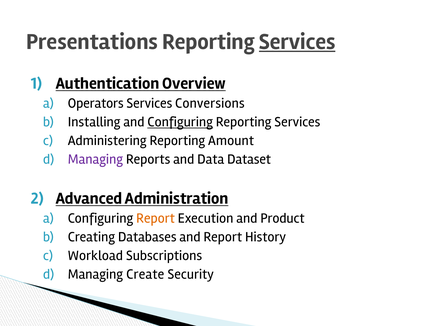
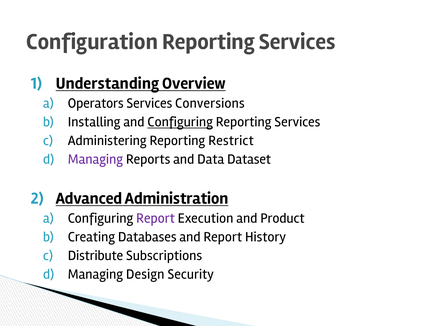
Presentations: Presentations -> Configuration (92, 42)
Services underline: present -> none (297, 42)
Authentication: Authentication -> Understanding (107, 83)
Amount: Amount -> Restrict (231, 140)
Report colour: orange -> purple (155, 218)
Workload: Workload -> Distribute (95, 255)
Create: Create -> Design (145, 274)
